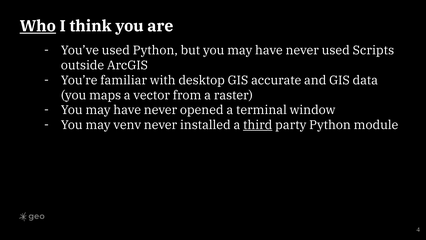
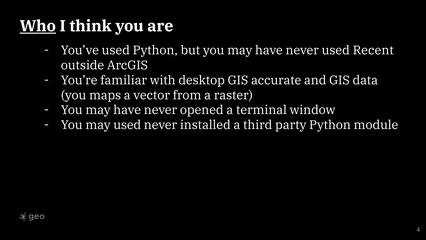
Scripts: Scripts -> Recent (373, 50)
may venv: venv -> used (127, 125)
third underline: present -> none (258, 125)
